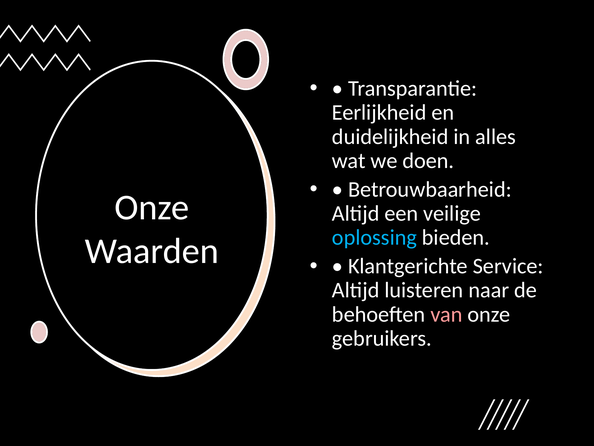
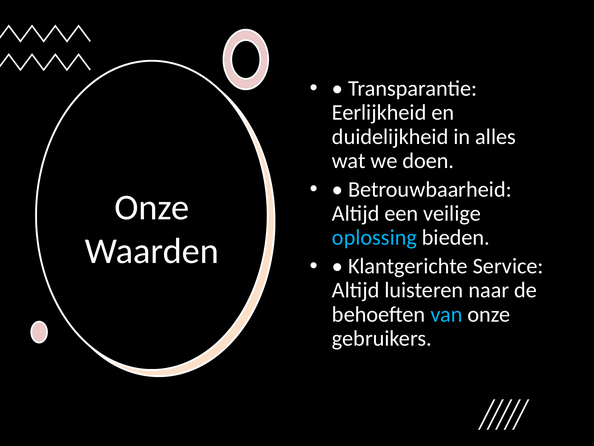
van colour: pink -> light blue (446, 314)
